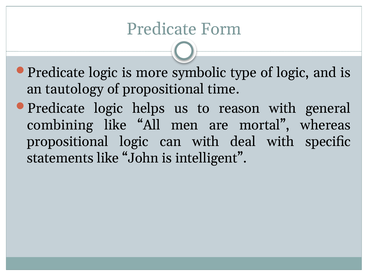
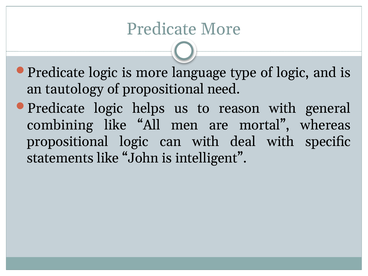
Predicate Form: Form -> More (221, 29)
symbolic: symbolic -> language (199, 73)
time: time -> need (224, 89)
